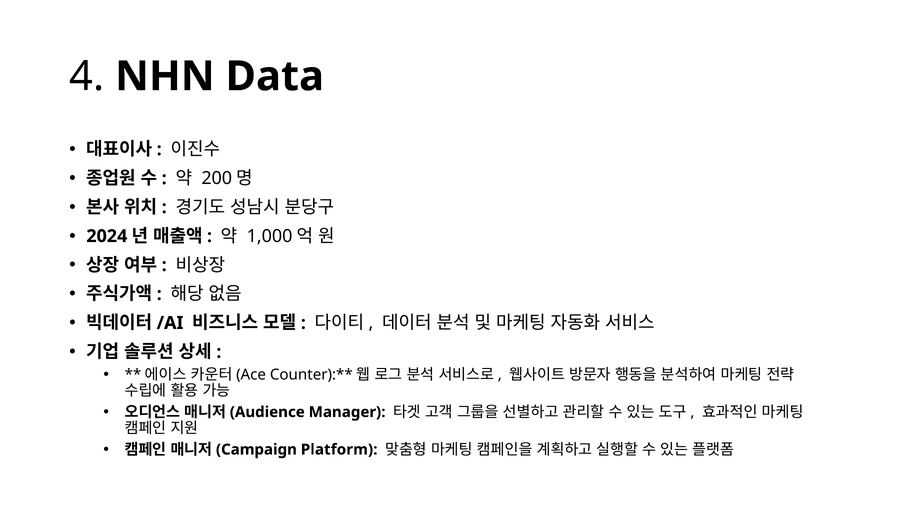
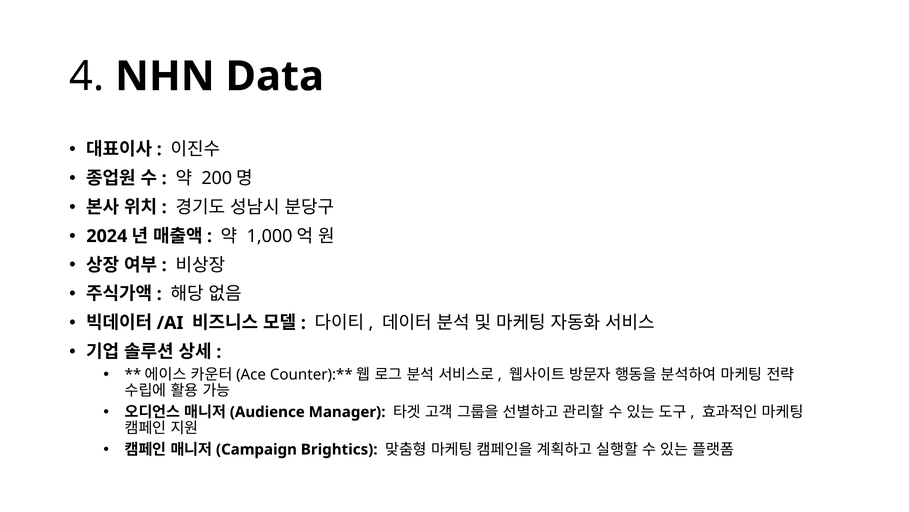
Platform: Platform -> Brightics (339, 449)
